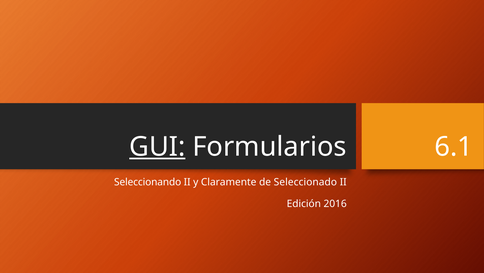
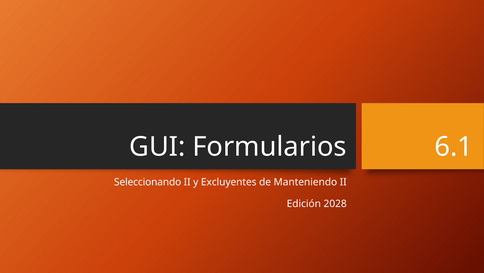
GUI underline: present -> none (157, 146)
Claramente: Claramente -> Excluyentes (229, 182)
Seleccionado: Seleccionado -> Manteniendo (305, 182)
2016: 2016 -> 2028 (335, 203)
